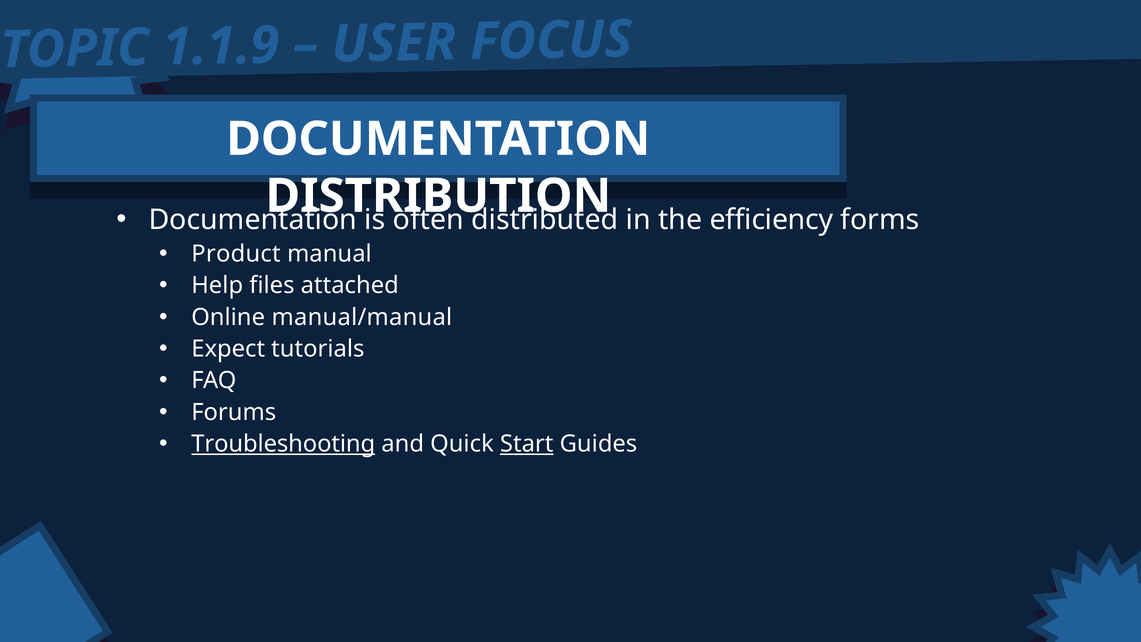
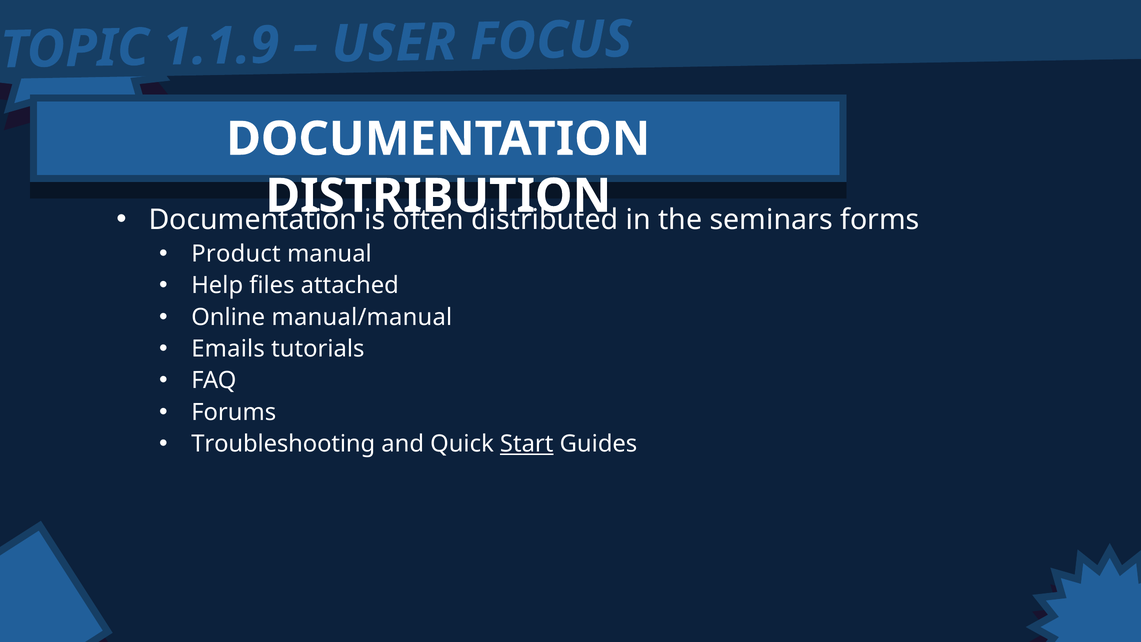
efficiency: efficiency -> seminars (771, 220)
Expect: Expect -> Emails (228, 349)
Troubleshooting underline: present -> none (283, 444)
